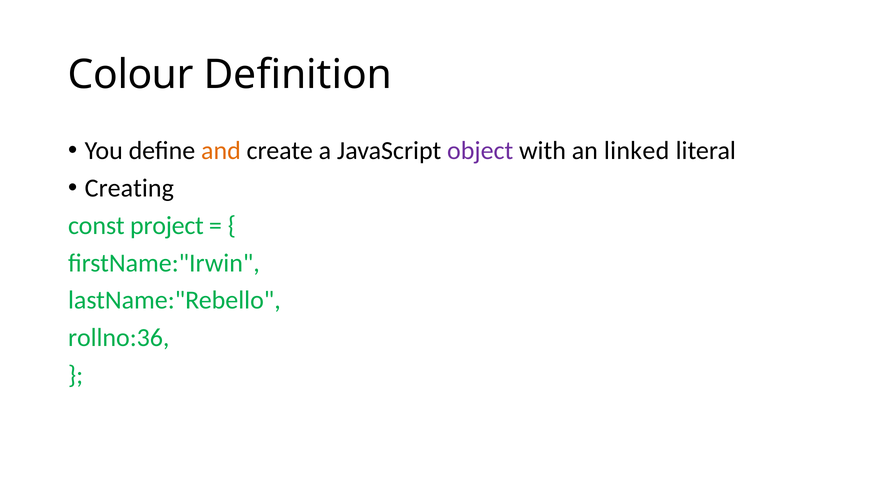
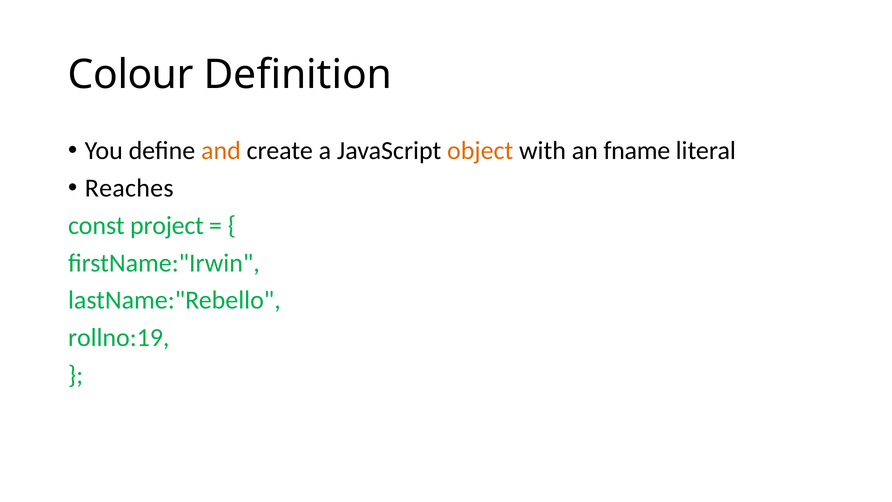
object colour: purple -> orange (480, 151)
linked: linked -> fname (637, 151)
Creating: Creating -> Reaches (129, 188)
rollno:36: rollno:36 -> rollno:19 (119, 337)
